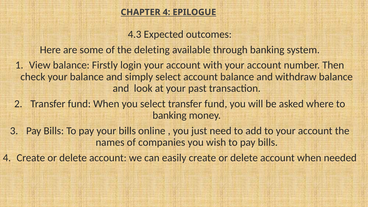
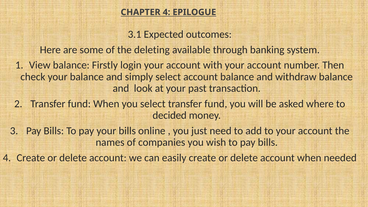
4.3: 4.3 -> 3.1 (135, 34)
banking: banking -> decided (170, 115)
